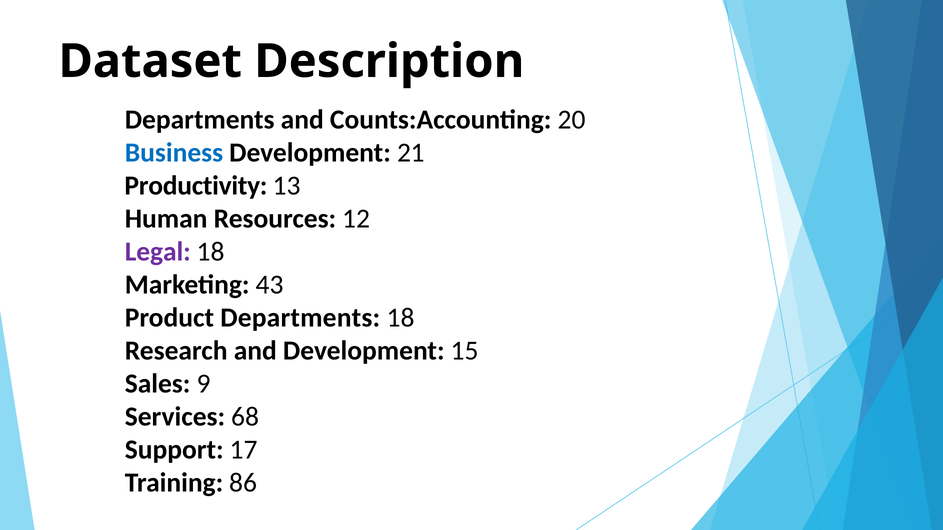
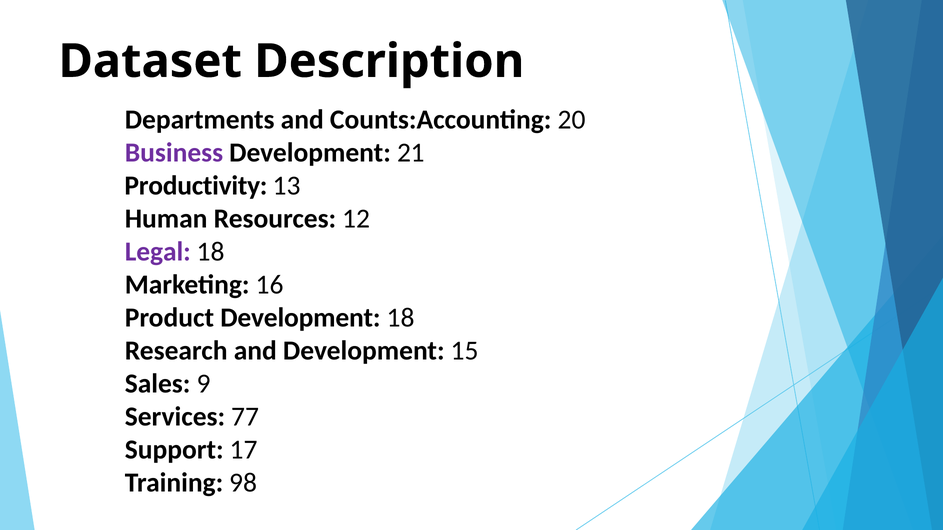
Business colour: blue -> purple (174, 153)
43: 43 -> 16 (270, 285)
Product Departments: Departments -> Development (300, 318)
68: 68 -> 77 (245, 417)
86: 86 -> 98 (243, 483)
